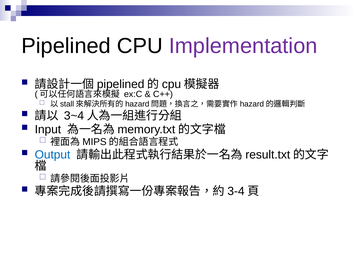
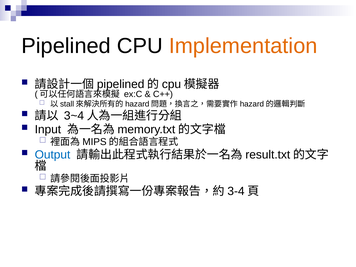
Implementation colour: purple -> orange (243, 46)
